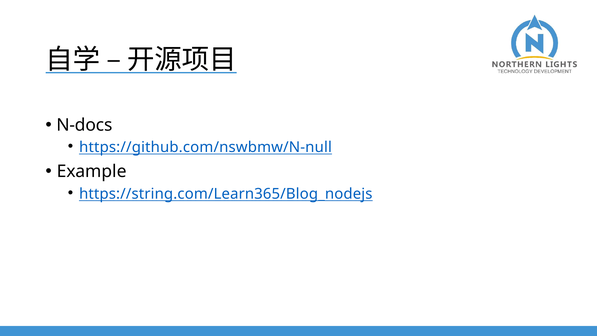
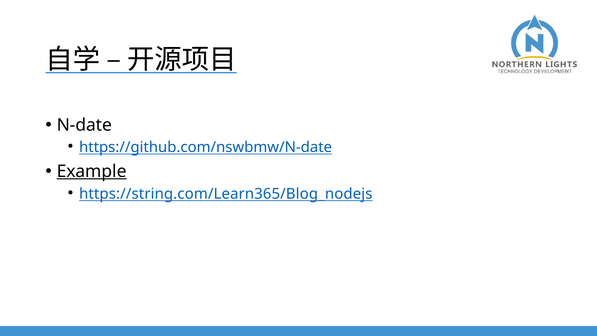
N-docs: N-docs -> N-date (84, 125)
https://github.com/nswbmw/N-null: https://github.com/nswbmw/N-null -> https://github.com/nswbmw/N-date (206, 147)
Example underline: none -> present (92, 171)
